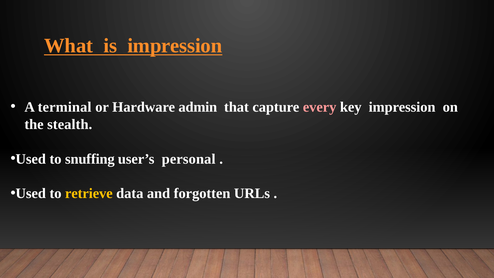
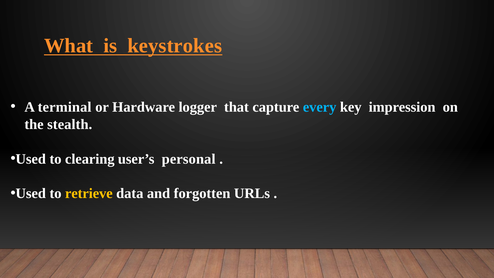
is impression: impression -> keystrokes (175, 46)
admin: admin -> logger (198, 107)
every colour: pink -> light blue (320, 107)
snuffing: snuffing -> clearing (90, 159)
